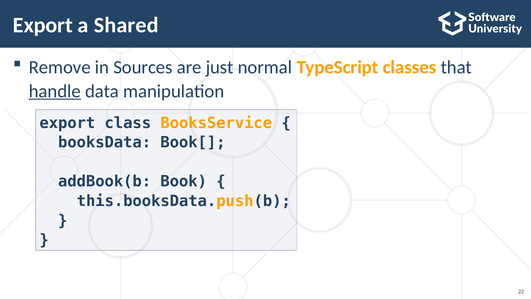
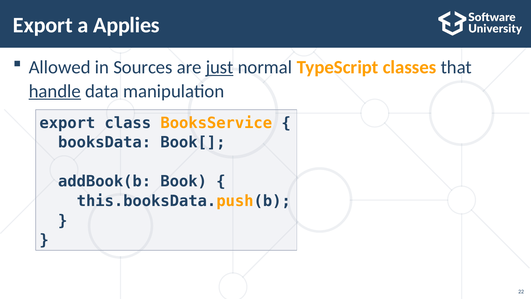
Shared: Shared -> Applies (127, 25)
Remove: Remove -> Allowed (60, 67)
just underline: none -> present (220, 67)
